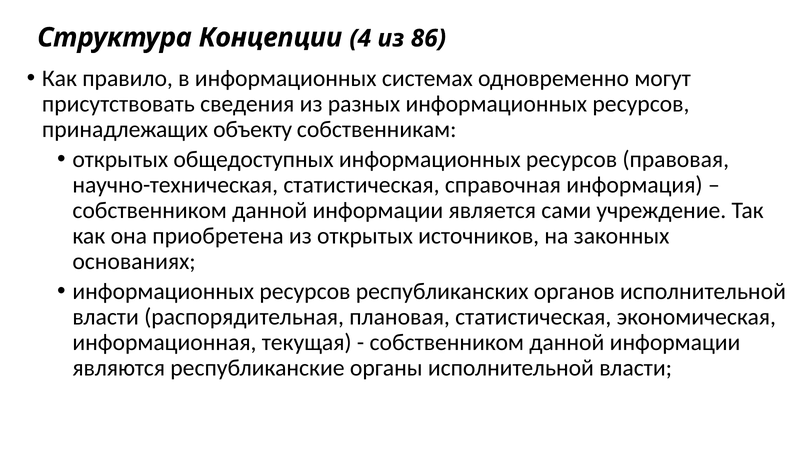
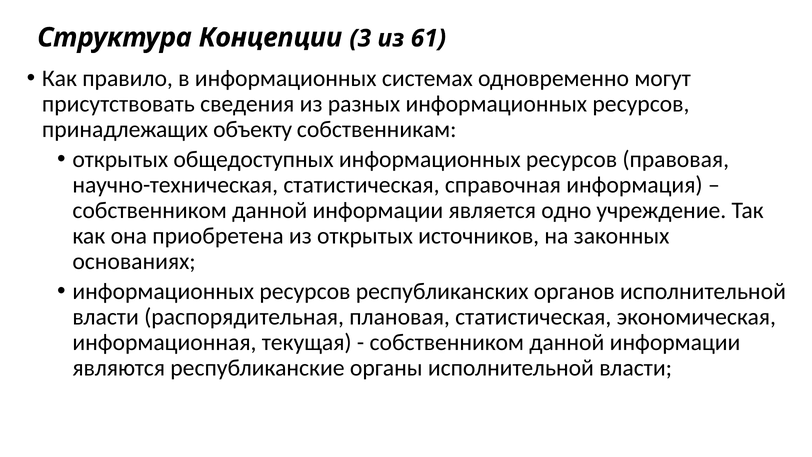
4: 4 -> 3 (360, 38)
86: 86 -> 61 (428, 38)
сами: сами -> одно (566, 210)
